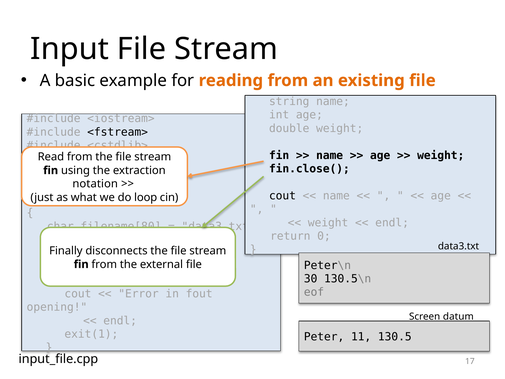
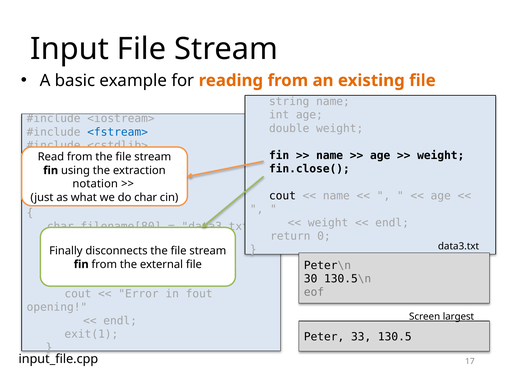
<fstream> colour: black -> blue (118, 132)
do loop: loop -> char (146, 197)
datum: datum -> largest (458, 317)
11: 11 -> 33 (361, 337)
